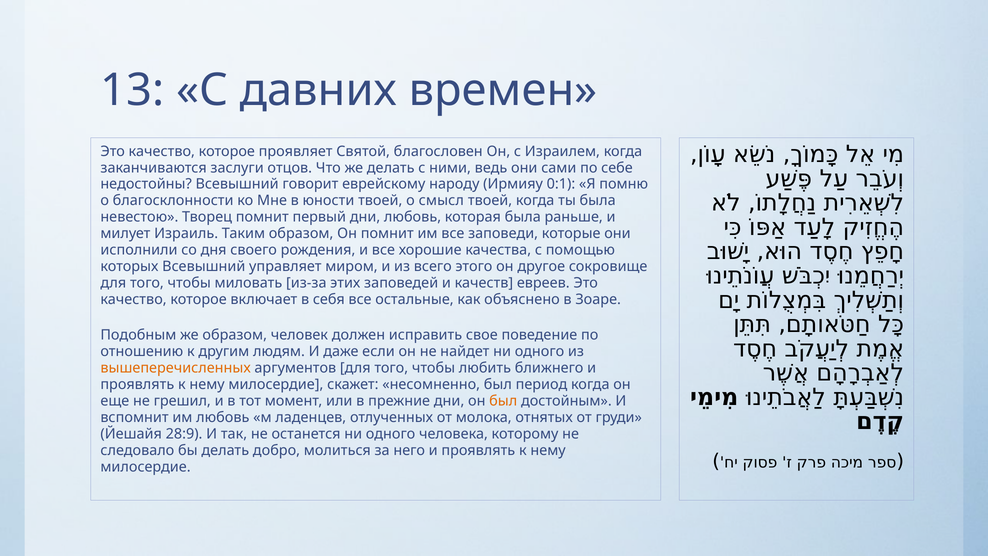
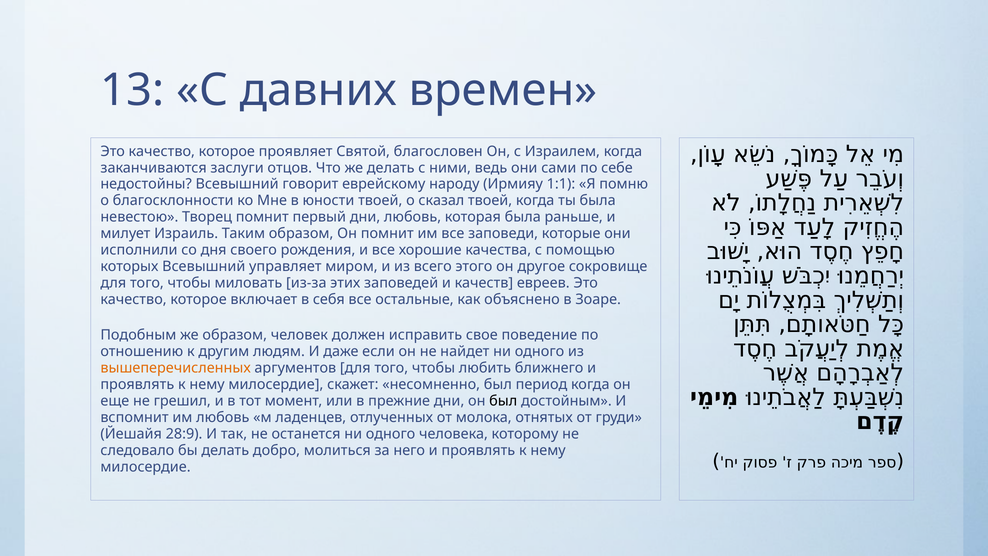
0:1: 0:1 -> 1:1 (561, 184)
смысл: смысл -> сказал (441, 201)
был colour: orange -> black (503, 401)
